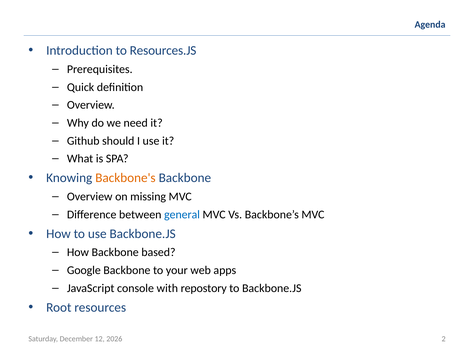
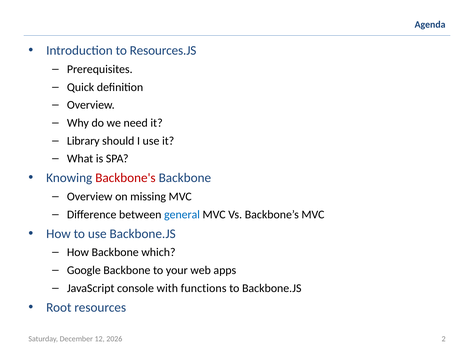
Github: Github -> Library (83, 141)
Backbone's colour: orange -> red (125, 178)
based: based -> which (158, 253)
repostory: repostory -> functions (204, 289)
